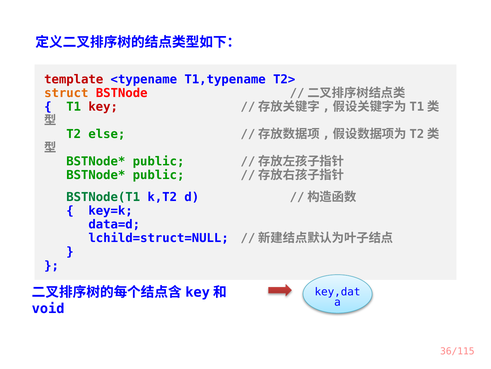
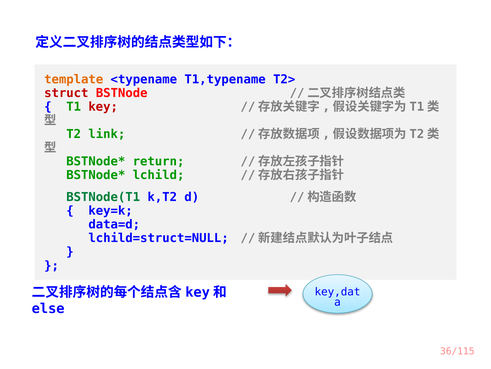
template colour: red -> orange (74, 79)
struct colour: orange -> red (66, 93)
else: else -> link (107, 134)
public: public -> return (159, 161)
public: public -> lchild (159, 175)
void: void -> else (48, 308)
